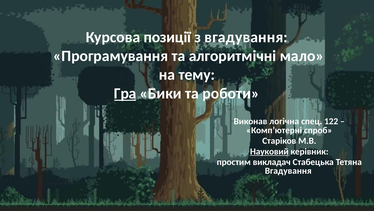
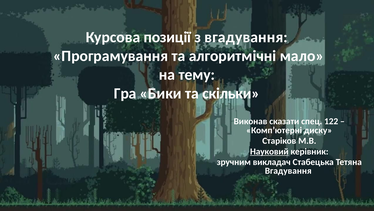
Гра underline: present -> none (125, 93)
роботи: роботи -> скільки (231, 93)
логічна: логічна -> сказати (284, 121)
спроб: спроб -> диску (318, 130)
простим: простим -> зручним (234, 162)
